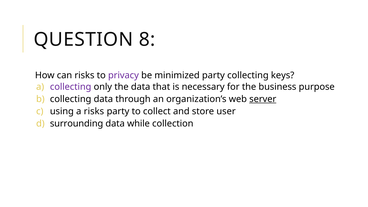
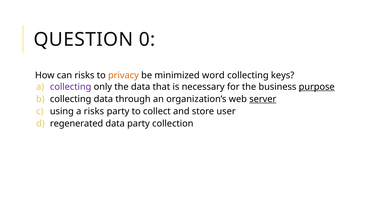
8: 8 -> 0 (147, 39)
privacy colour: purple -> orange (123, 75)
minimized party: party -> word (213, 75)
purpose underline: none -> present (317, 87)
surrounding: surrounding -> regenerated (77, 123)
data while: while -> party (138, 123)
